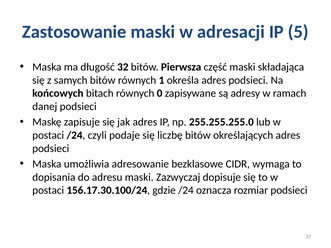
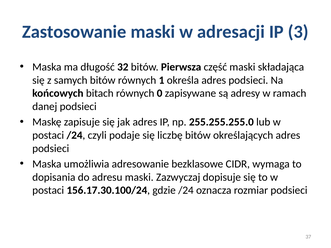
5: 5 -> 3 (298, 32)
